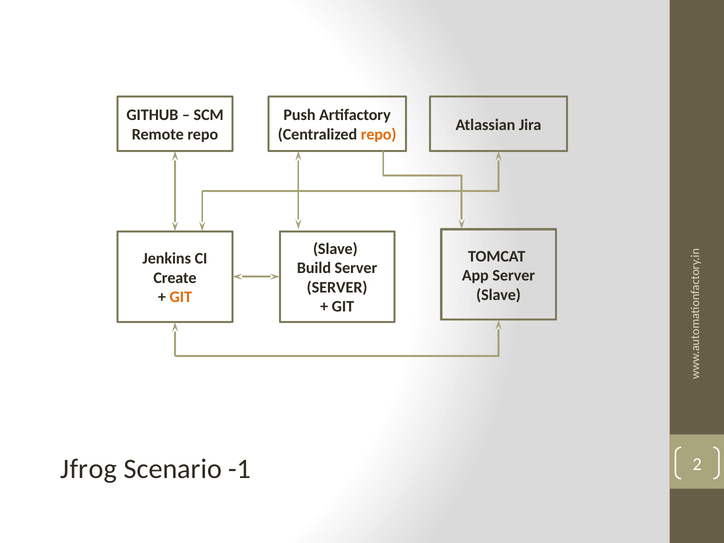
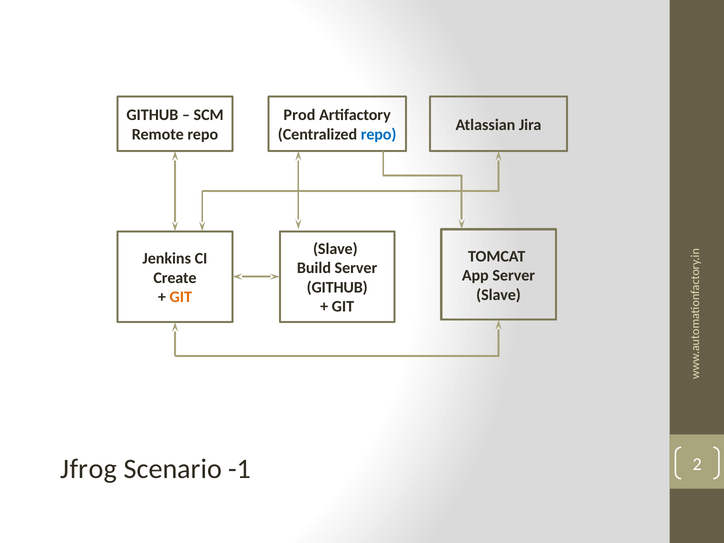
Push: Push -> Prod (299, 115)
repo colour: orange -> blue (379, 134)
SERVER: SERVER -> GITHUB (337, 287)
